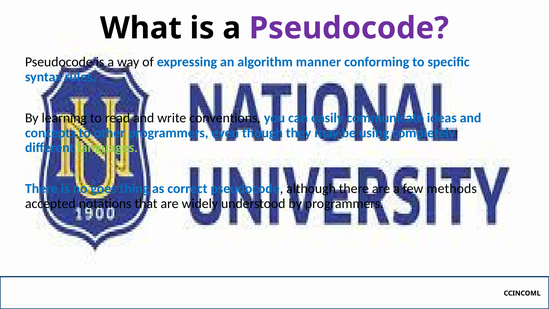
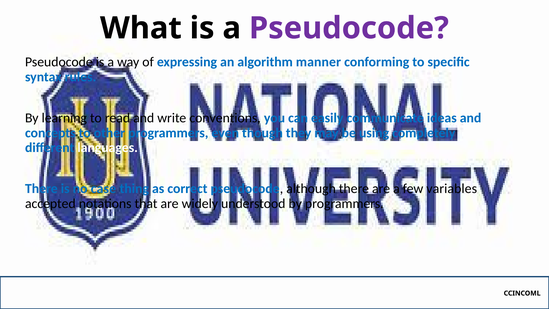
languages colour: light green -> white (108, 148)
goes: goes -> case (103, 189)
methods: methods -> variables (452, 189)
